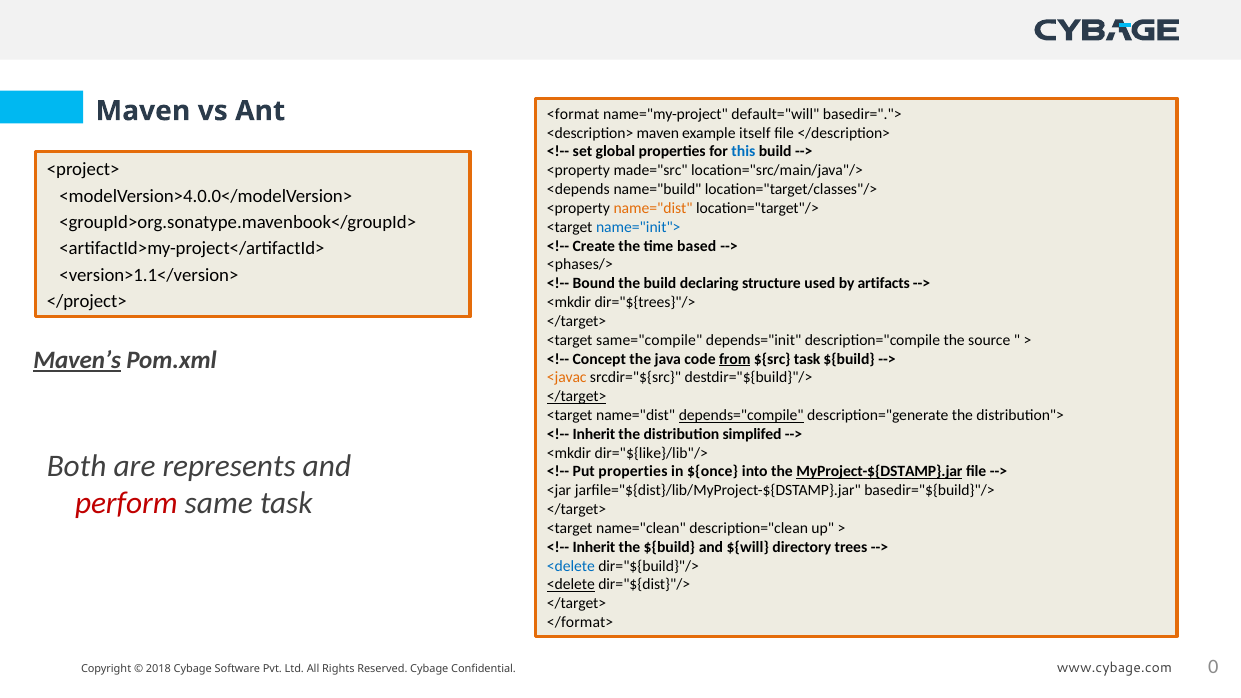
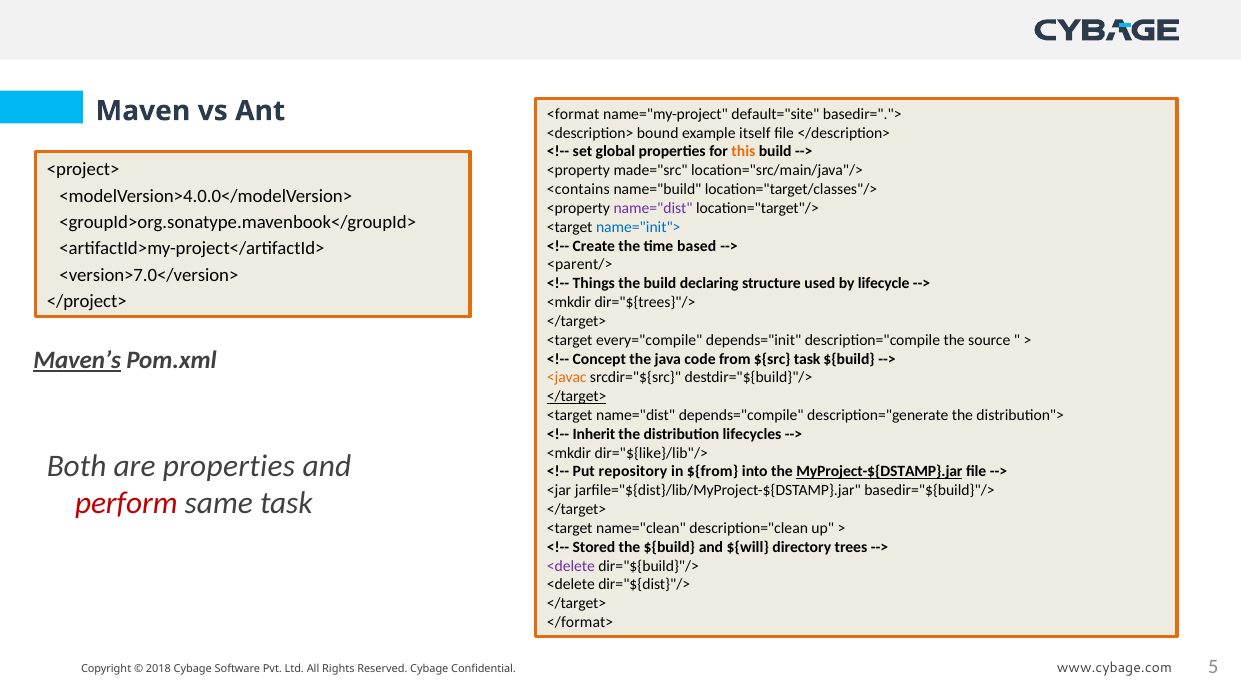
default="will: default="will -> default="site (775, 114)
<description> maven: maven -> bound (658, 133)
this colour: blue -> orange (743, 152)
<depends: <depends -> <contains (578, 190)
name="dist colour: orange -> purple (653, 208)
<phases/>: <phases/> -> <parent/> (580, 265)
<version>1.1</version>: <version>1.1</version> -> <version>7.0</version> (149, 275)
Bound: Bound -> Things (594, 284)
artifacts: artifacts -> lifecycle (884, 284)
same="compile: same="compile -> every="compile (649, 340)
from underline: present -> none (735, 359)
depends="compile underline: present -> none (741, 415)
simplifed: simplifed -> lifecycles (752, 434)
are represents: represents -> properties (229, 466)
Put properties: properties -> repository (633, 472)
${once: ${once -> ${from (713, 472)
Inherit: Inherit -> Stored (594, 547)
<delete colour: blue -> purple (571, 566)
<delete underline: present -> none (571, 585)
0: 0 -> 5 (1213, 667)
